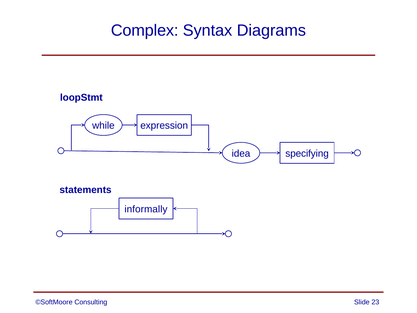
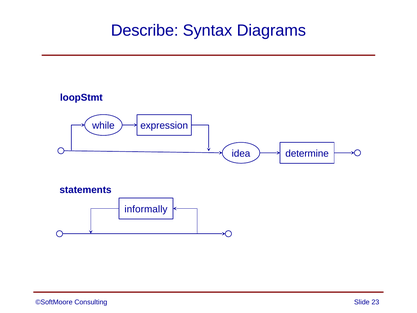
Complex: Complex -> Describe (145, 30)
specifying: specifying -> determine (307, 153)
